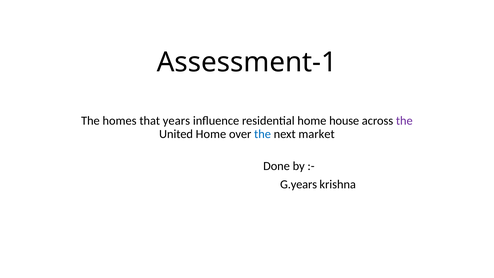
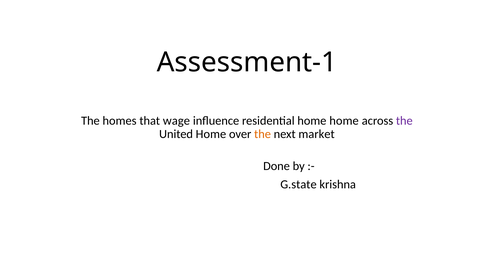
years: years -> wage (176, 121)
home house: house -> home (344, 121)
the colour: blue -> orange (263, 134)
G.years: G.years -> G.state (298, 184)
